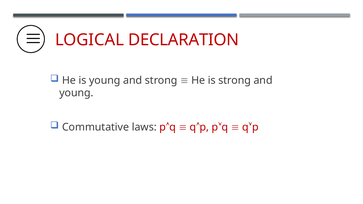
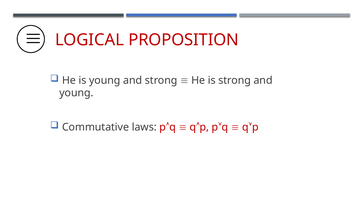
DECLARATION: DECLARATION -> PROPOSITION (184, 40)
